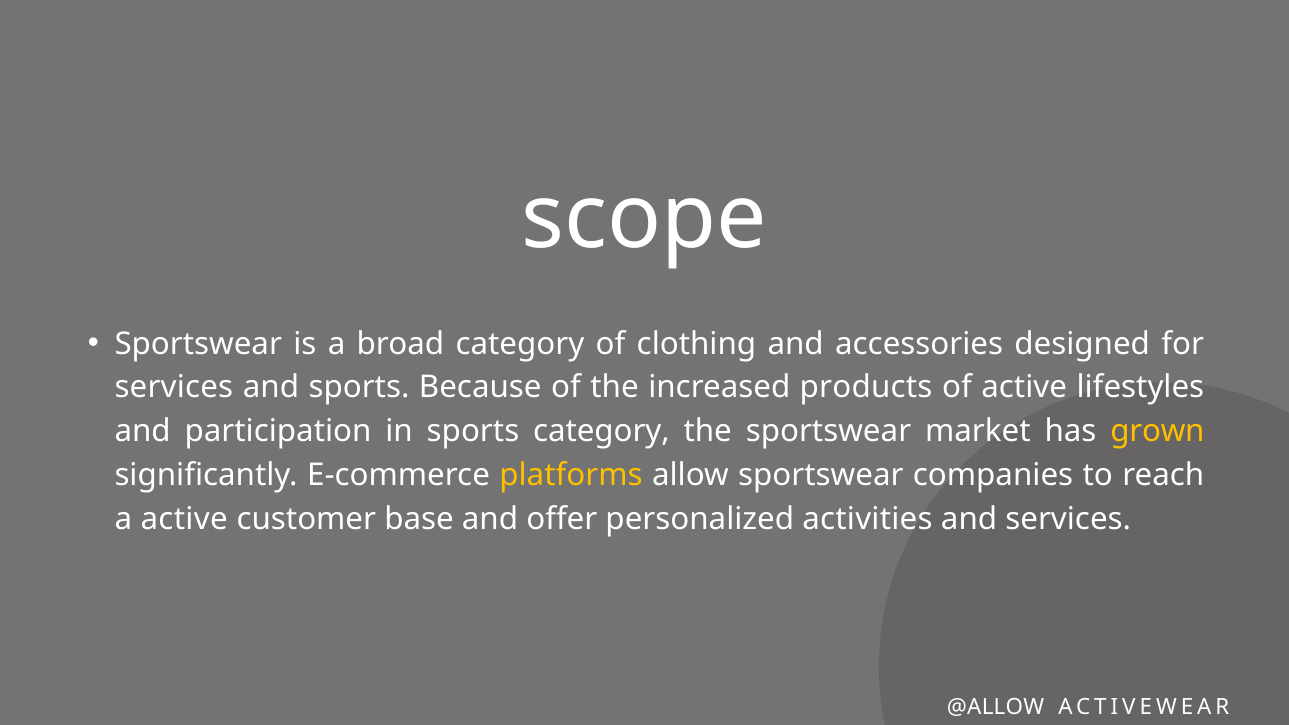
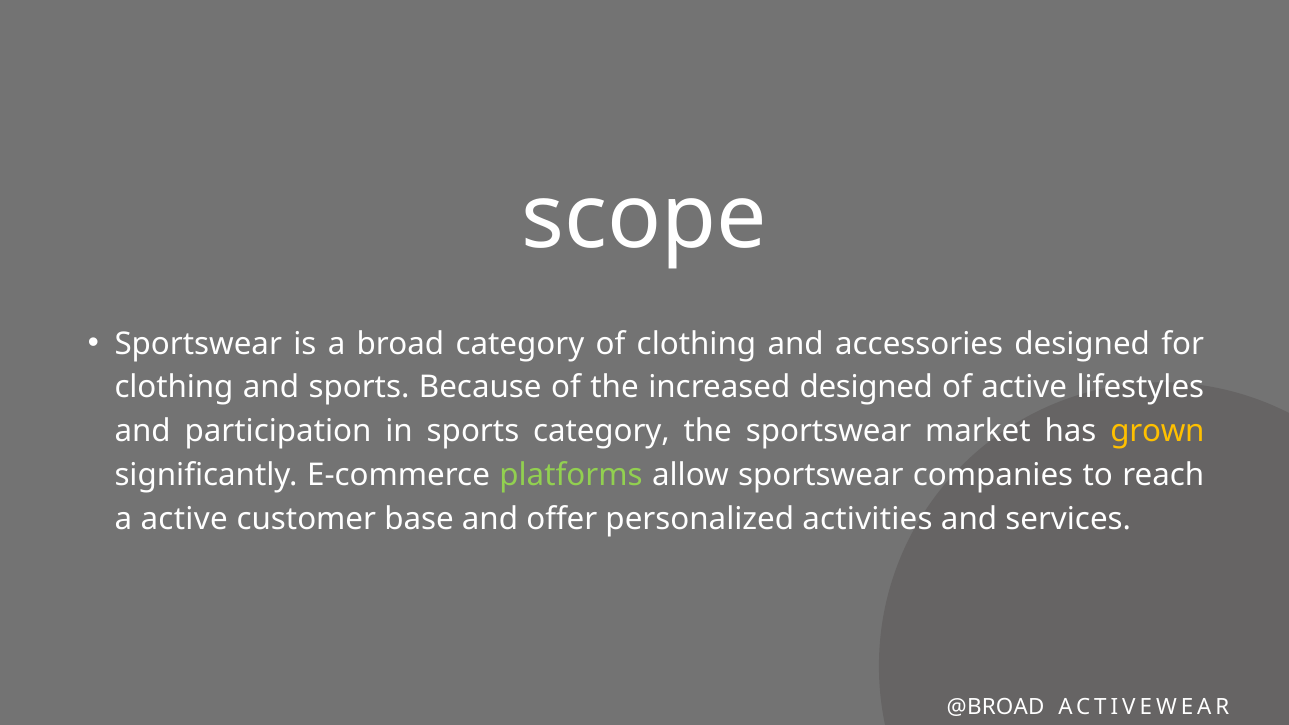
services: services -> clothing (174, 388)
increased products: products -> designed (866, 388)
platforms colour: yellow -> light green (571, 475)
@ALLOW: @ALLOW -> @BROAD (996, 707)
